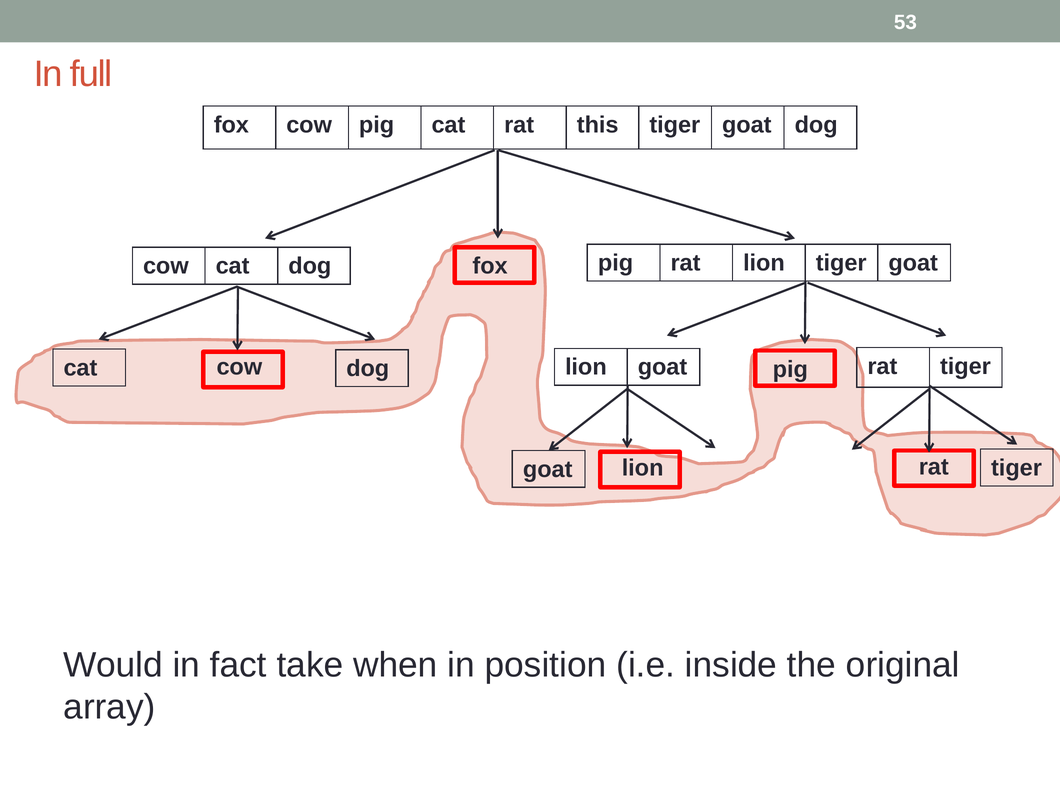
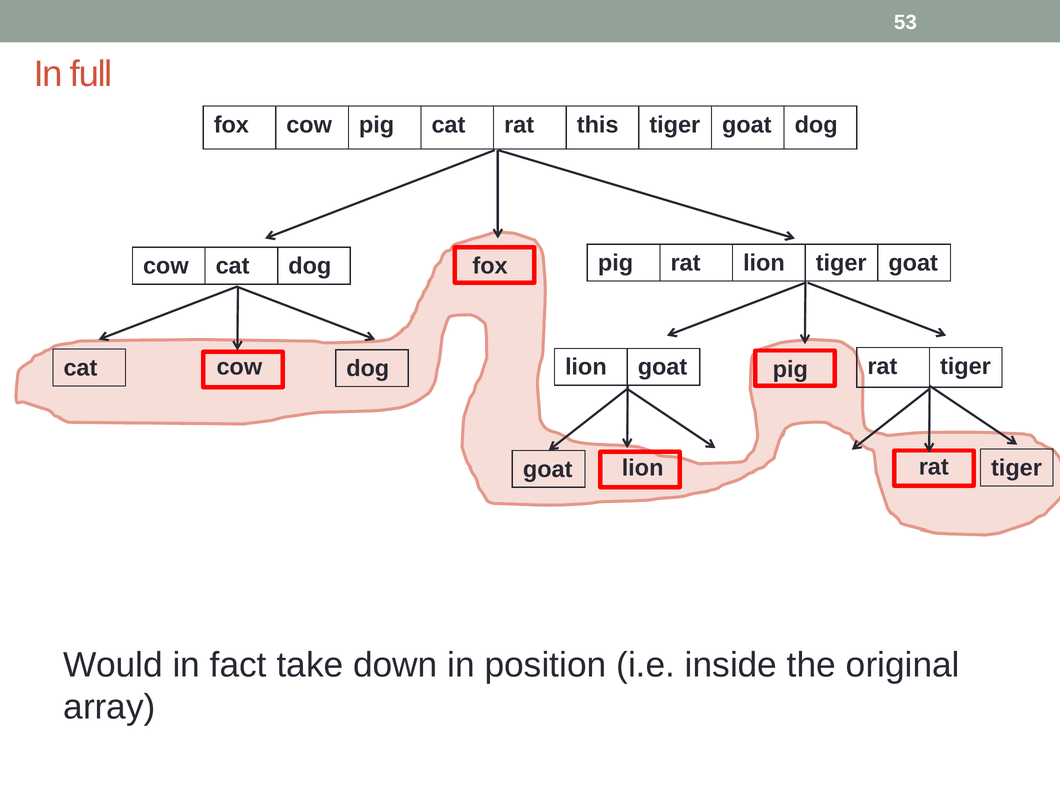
when: when -> down (395, 665)
